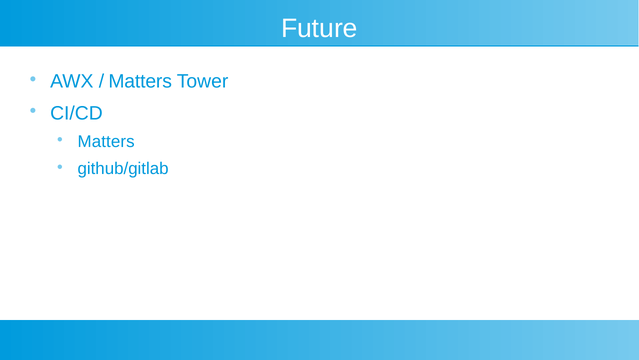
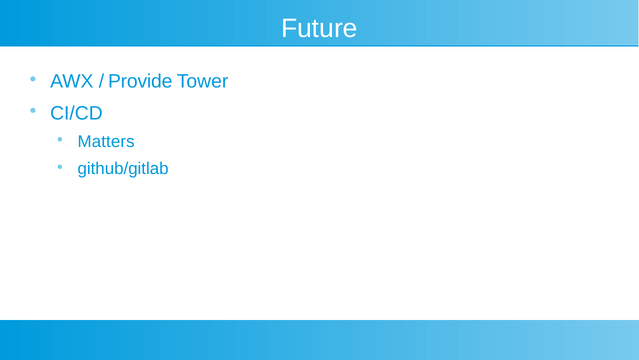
Matters: Matters -> Provide (140, 81)
